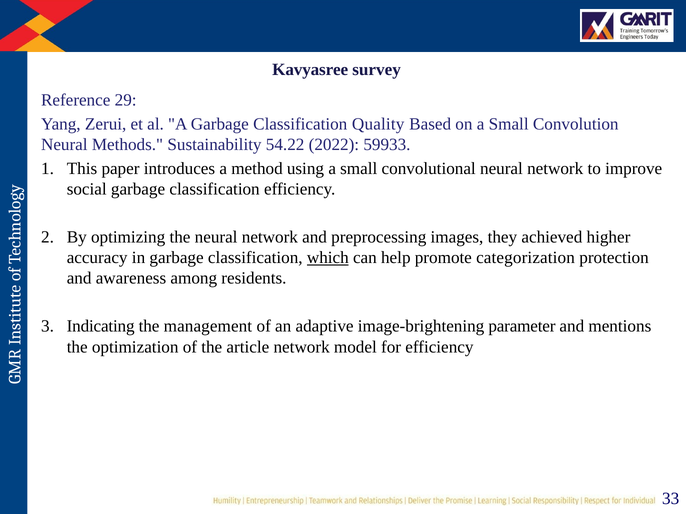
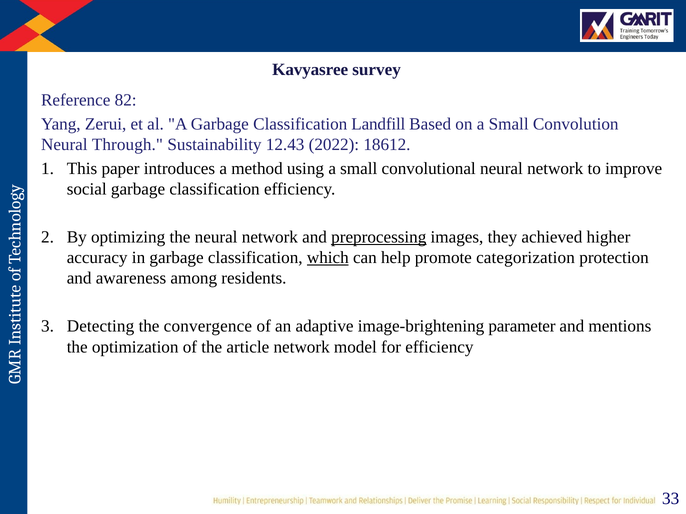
29: 29 -> 82 (126, 100)
Quality: Quality -> Landfill (378, 124)
Methods: Methods -> Through (127, 145)
54.22: 54.22 -> 12.43 (285, 145)
59933: 59933 -> 18612 (387, 145)
preprocessing underline: none -> present (379, 237)
Indicating: Indicating -> Detecting (101, 327)
management: management -> convergence (208, 327)
